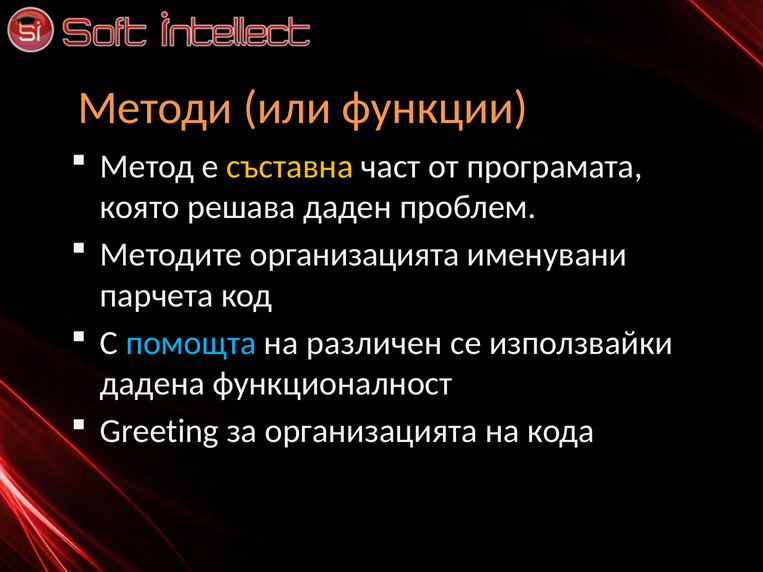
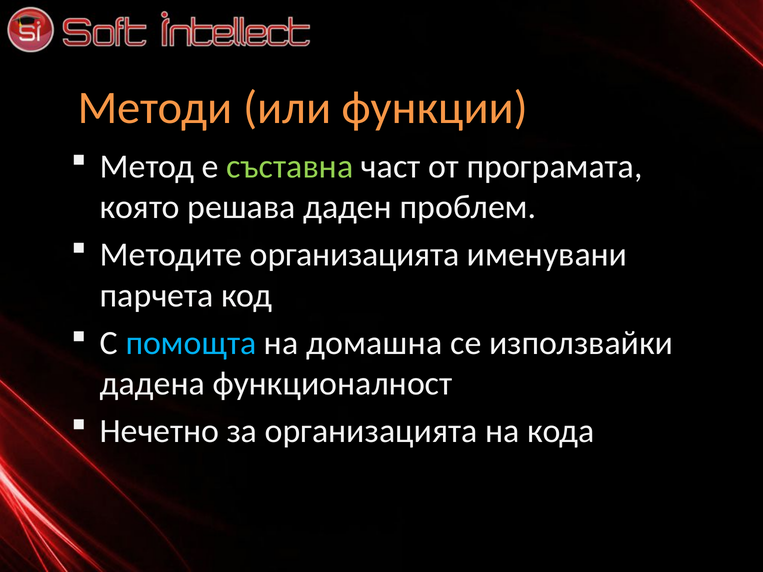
съставна colour: yellow -> light green (290, 166)
различен: различен -> домашна (374, 343)
Greeting: Greeting -> Нечетно (159, 431)
